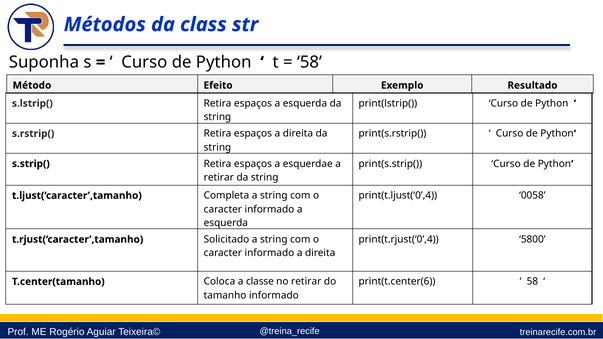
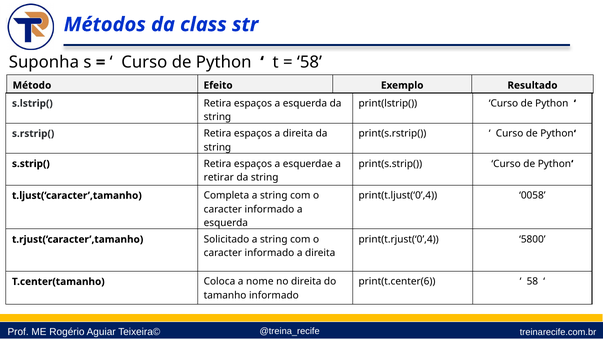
classe: classe -> nome (260, 282)
no retirar: retirar -> direita (306, 282)
